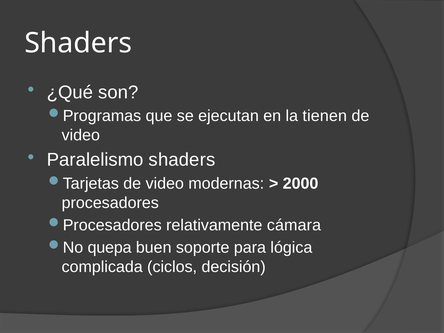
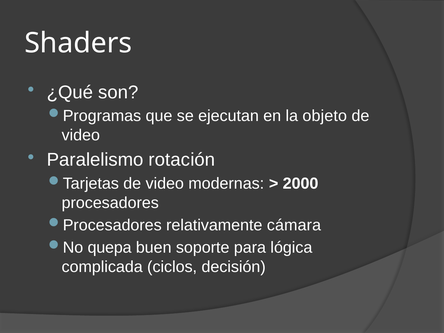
tienen: tienen -> objeto (325, 116)
Paralelismo shaders: shaders -> rotación (182, 160)
